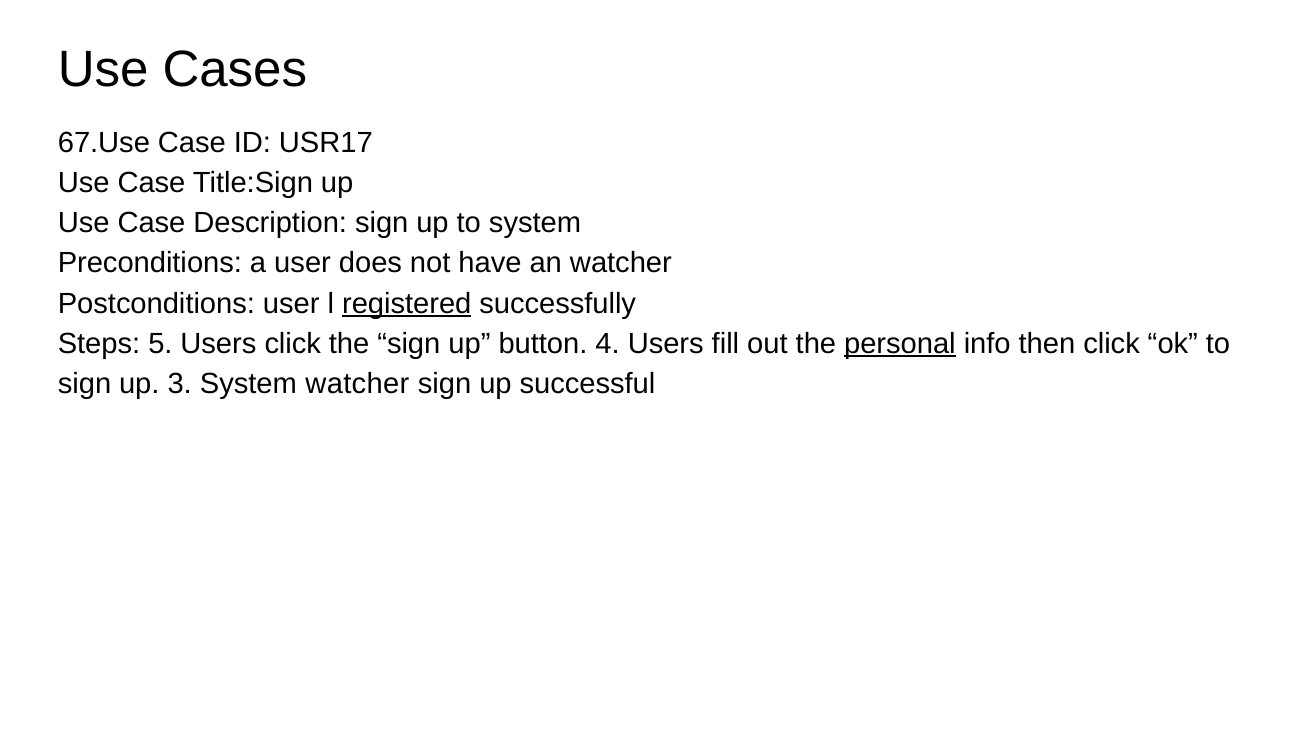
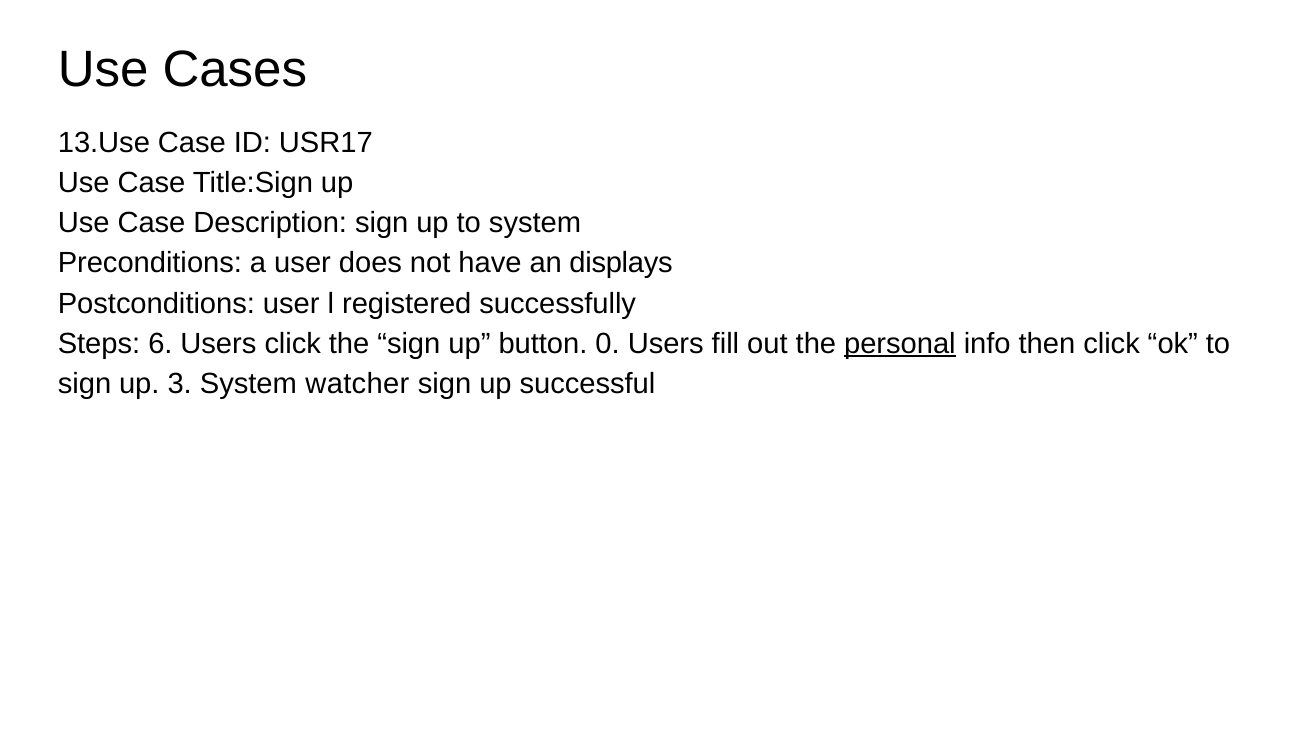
67.Use: 67.Use -> 13.Use (104, 142)
an watcher: watcher -> displays (621, 263)
registered underline: present -> none (407, 303)
5: 5 -> 6 (160, 344)
4: 4 -> 0 (608, 344)
